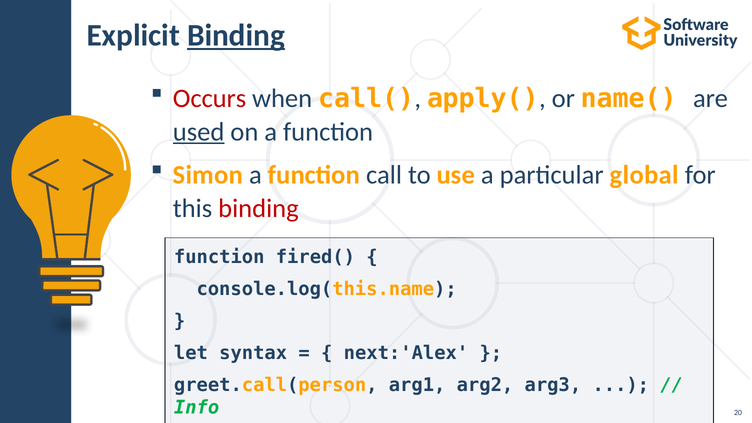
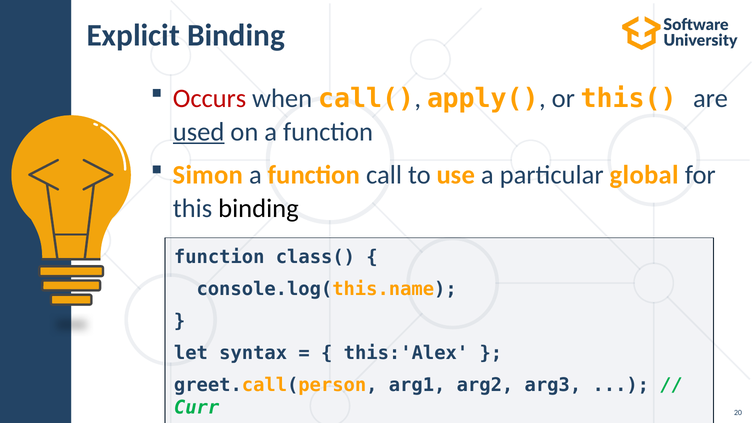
Binding underline: present -> none (236, 36)
name(: name( -> this( (629, 98)
binding colour: red -> black (258, 208)
fired(: fired( -> class( (315, 257)
next:'Alex: next:'Alex -> this:'Alex (406, 353)
Info: Info -> Curr (197, 407)
